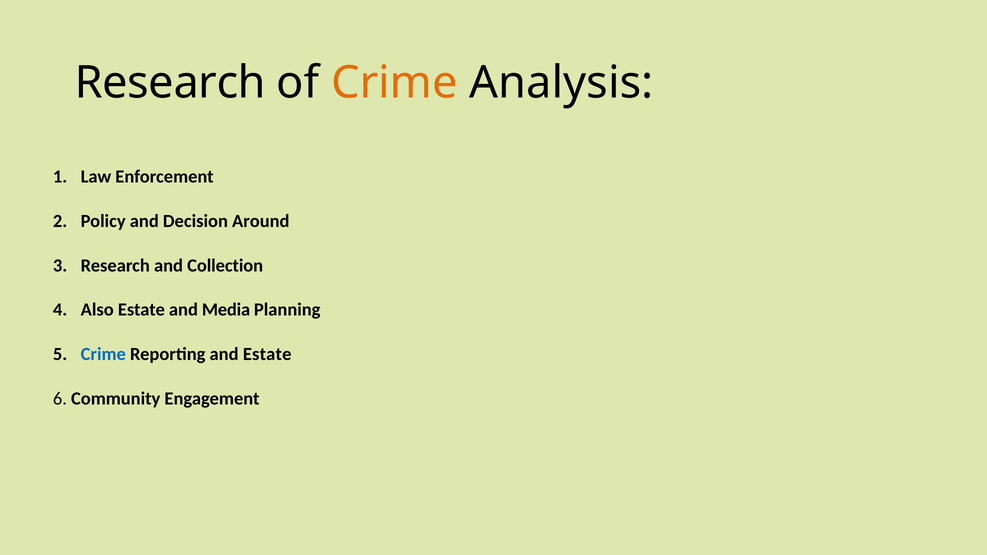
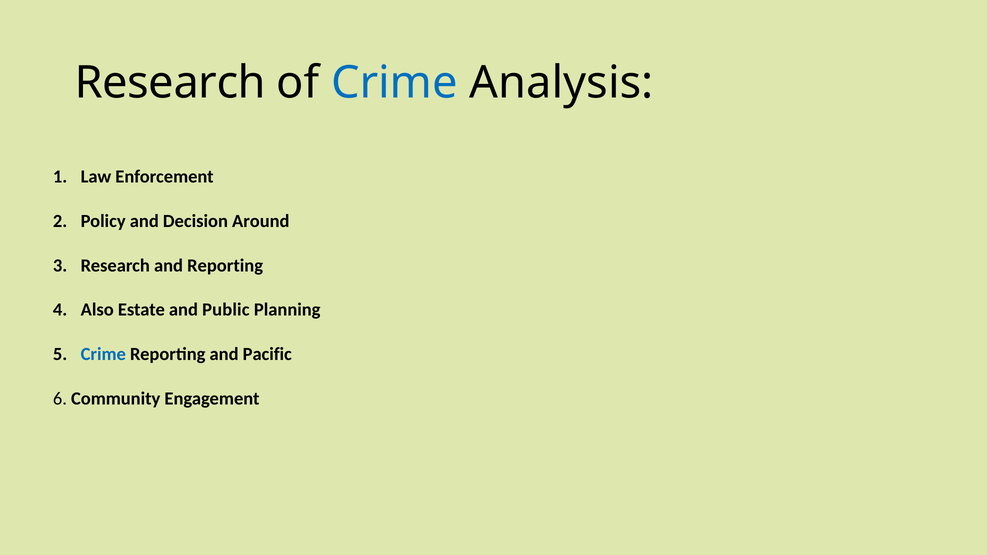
Crime colour: orange -> blue (394, 83)
and Collection: Collection -> Reporting (225, 266)
Media: Media -> Public (226, 310)
and Estate: Estate -> Pacific (267, 354)
